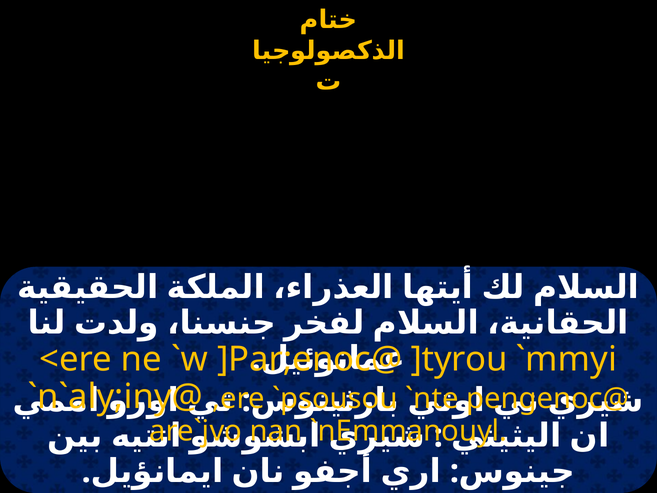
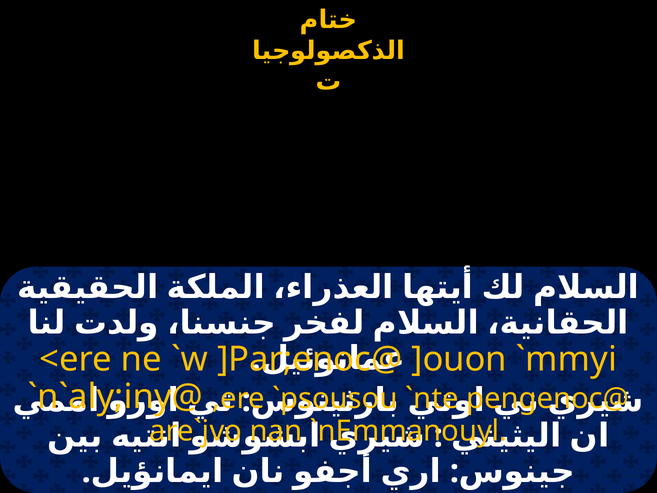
]tyrou: ]tyrou -> ]ouon (459, 359)
